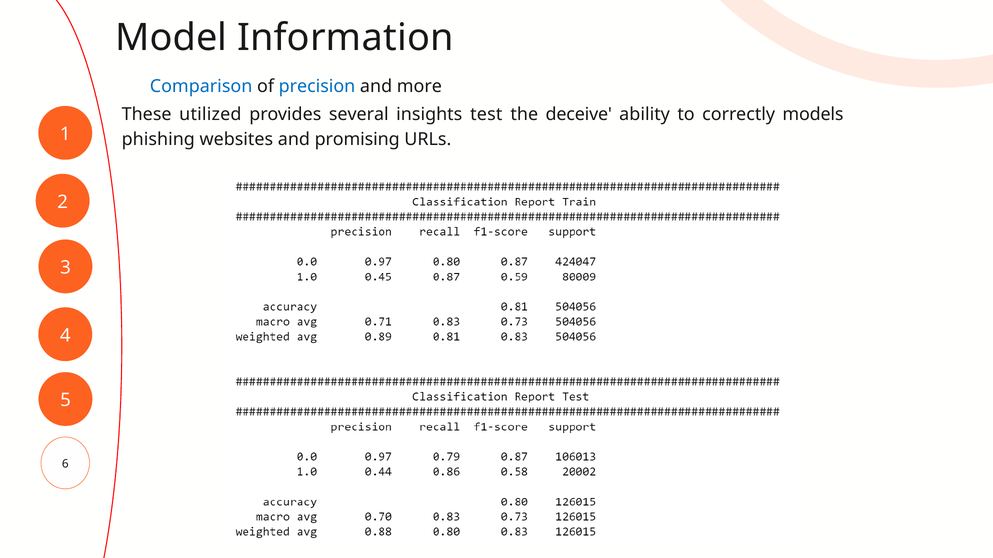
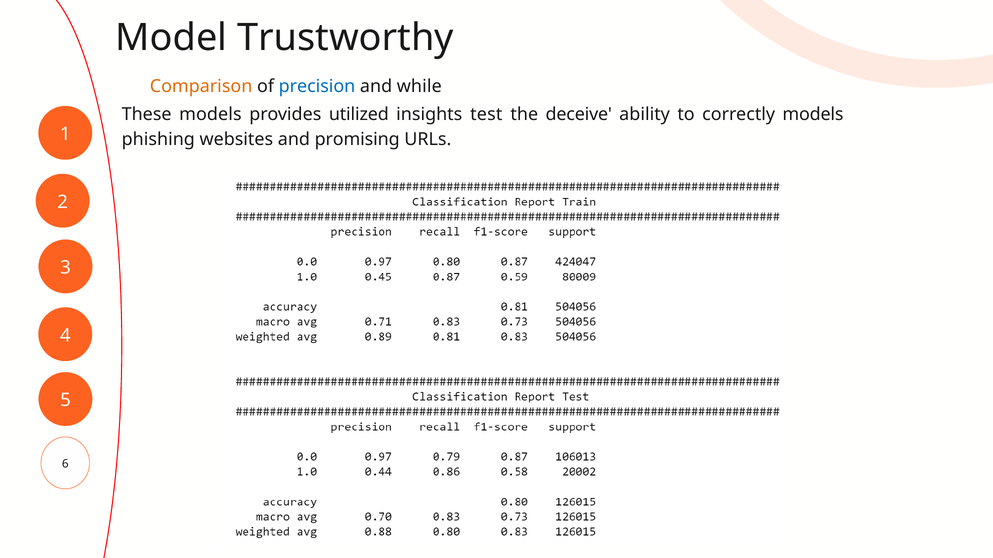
Information: Information -> Trustworthy (345, 38)
Comparison colour: blue -> orange (201, 86)
more: more -> while (419, 86)
These utilized: utilized -> models (210, 114)
several: several -> utilized (359, 114)
